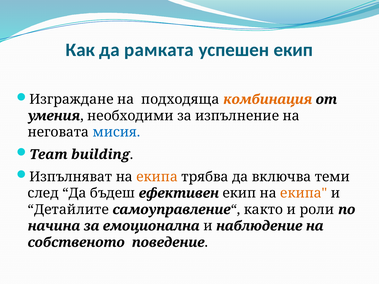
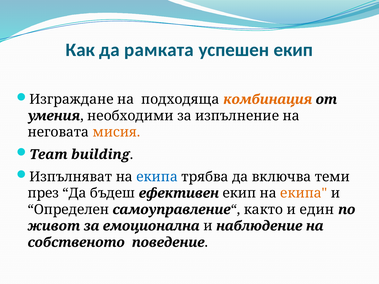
мисия colour: blue -> orange (116, 132)
екипа colour: orange -> blue (157, 177)
след: след -> през (43, 193)
Детайлите: Детайлите -> Определен (68, 210)
роли: роли -> един (317, 210)
начина: начина -> живот (54, 226)
